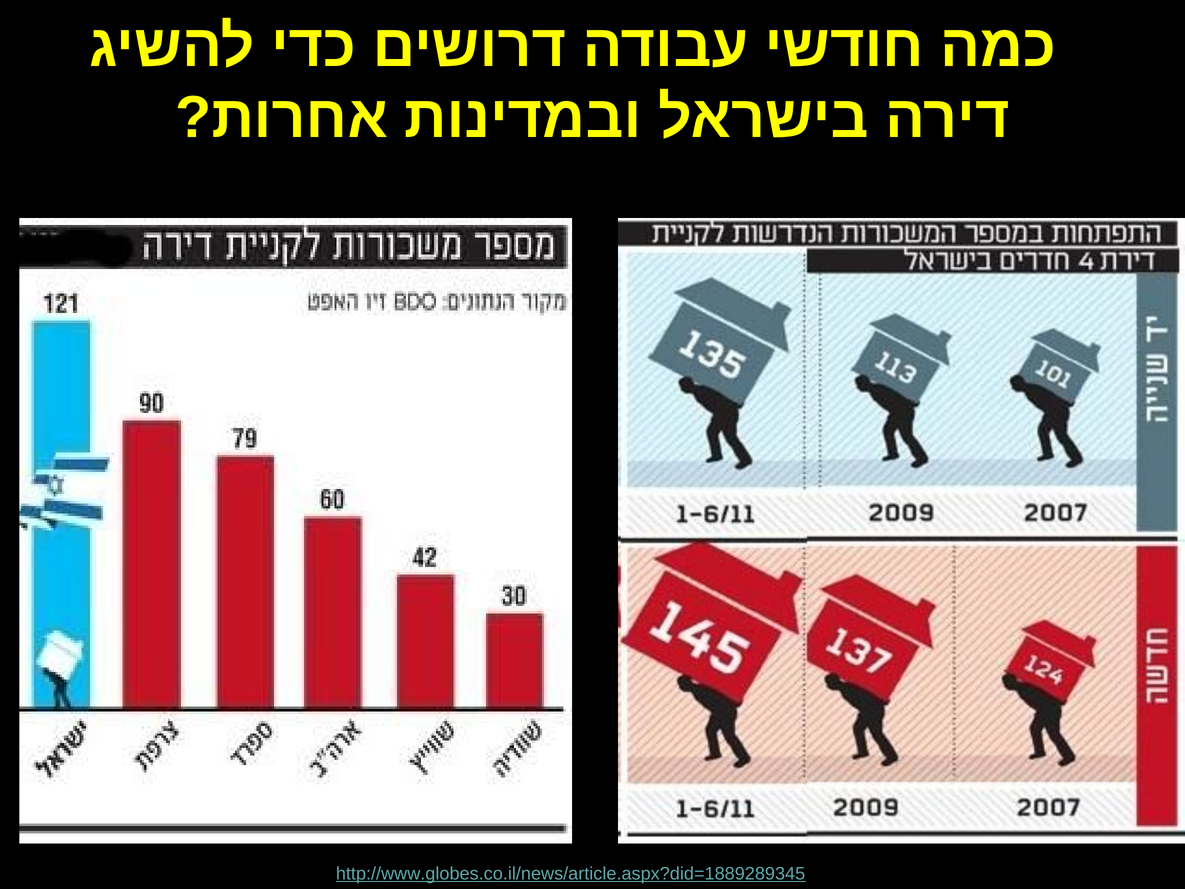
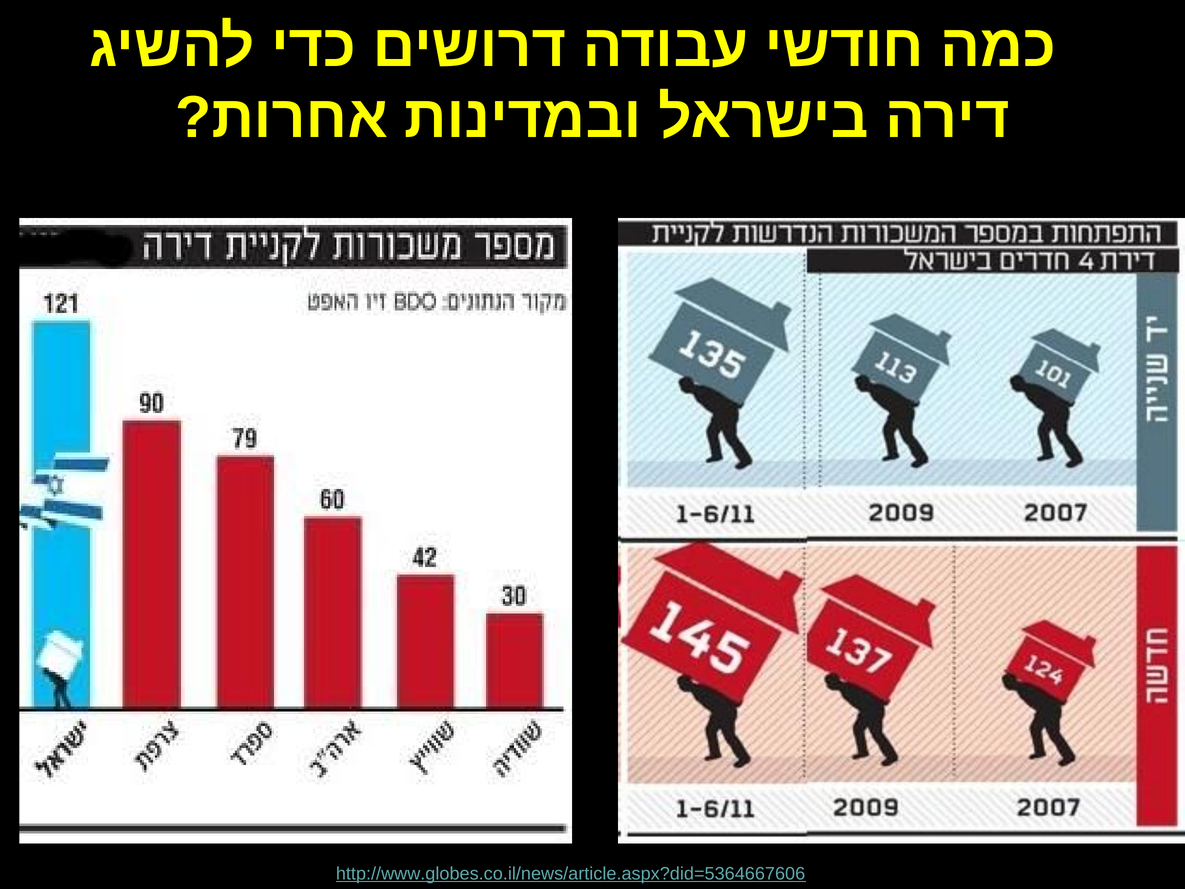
http://www.globes.co.il/news/article.aspx?did=1889289345: http://www.globes.co.il/news/article.aspx?did=1889289345 -> http://www.globes.co.il/news/article.aspx?did=5364667606 (571, 873)
